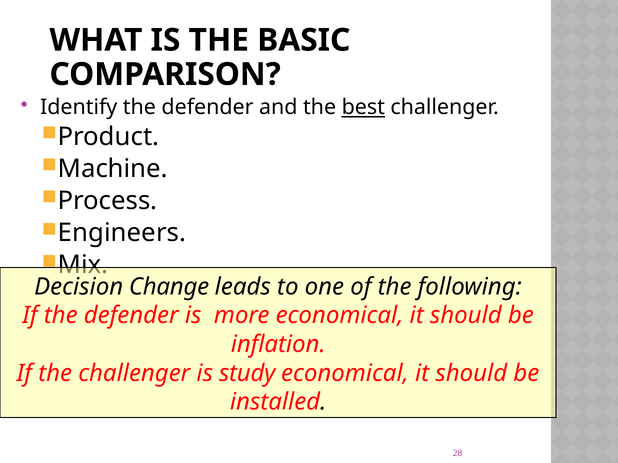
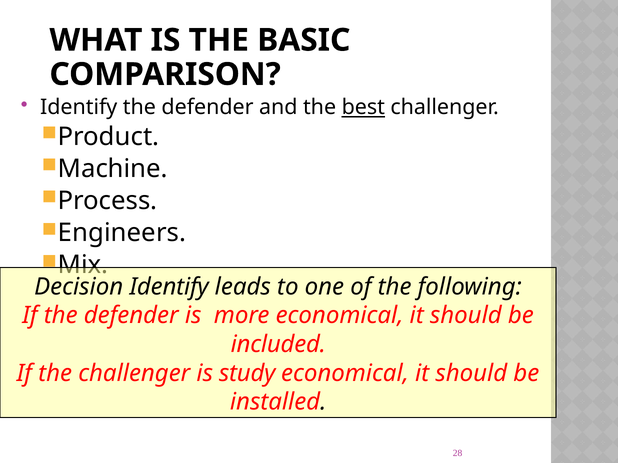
Decision Change: Change -> Identify (169, 287)
inflation: inflation -> included (278, 345)
